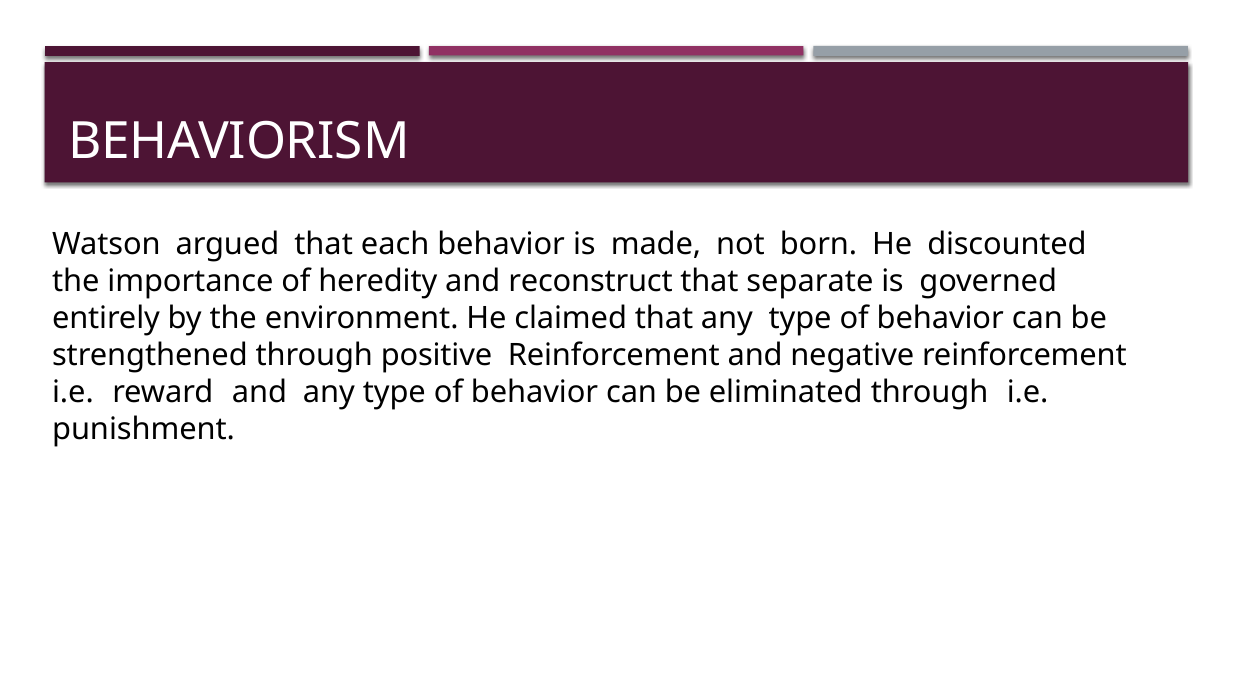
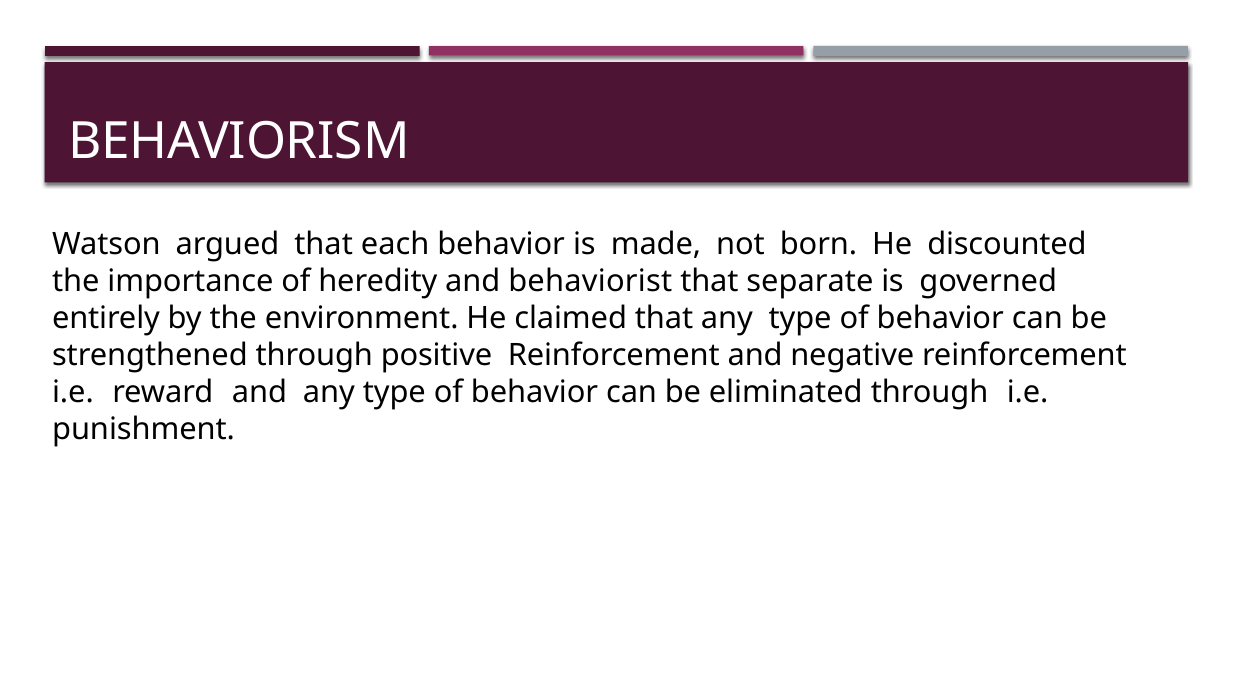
reconstruct: reconstruct -> behaviorist (590, 281)
